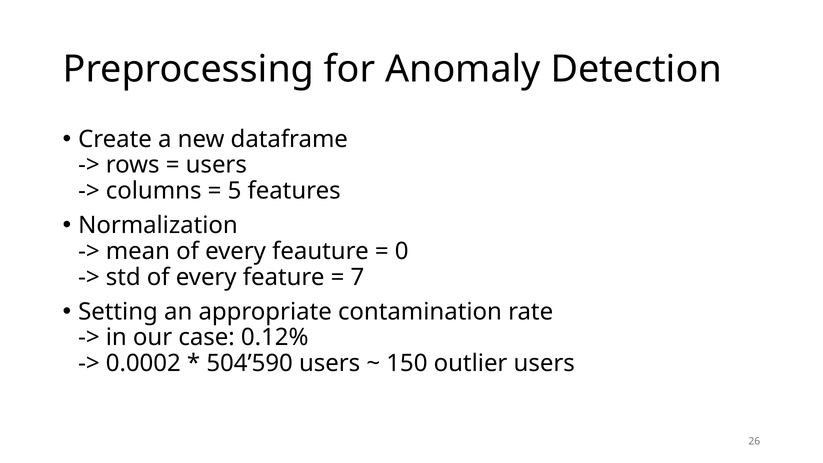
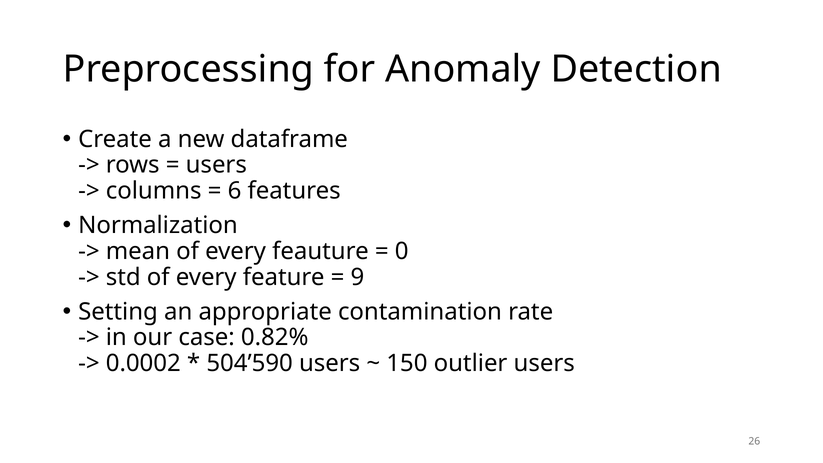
5: 5 -> 6 (234, 191)
7: 7 -> 9 (357, 277)
0.12%: 0.12% -> 0.82% (275, 337)
